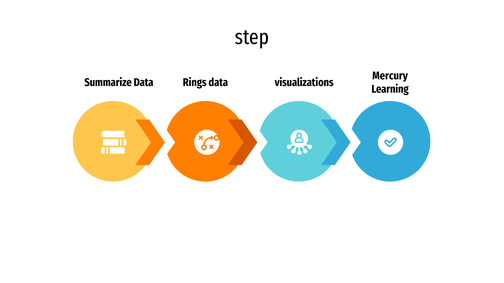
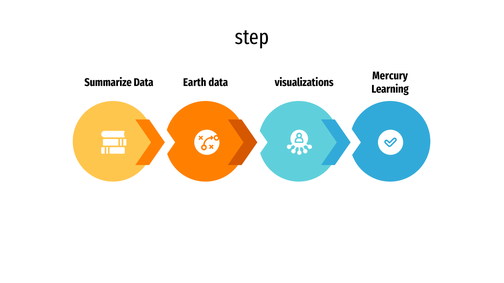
Rings: Rings -> Earth (195, 83)
